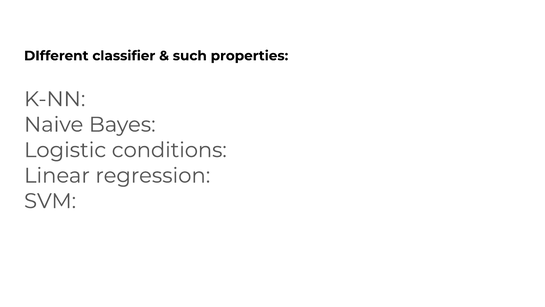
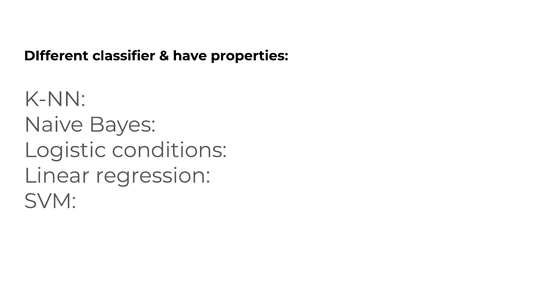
such: such -> have (190, 56)
